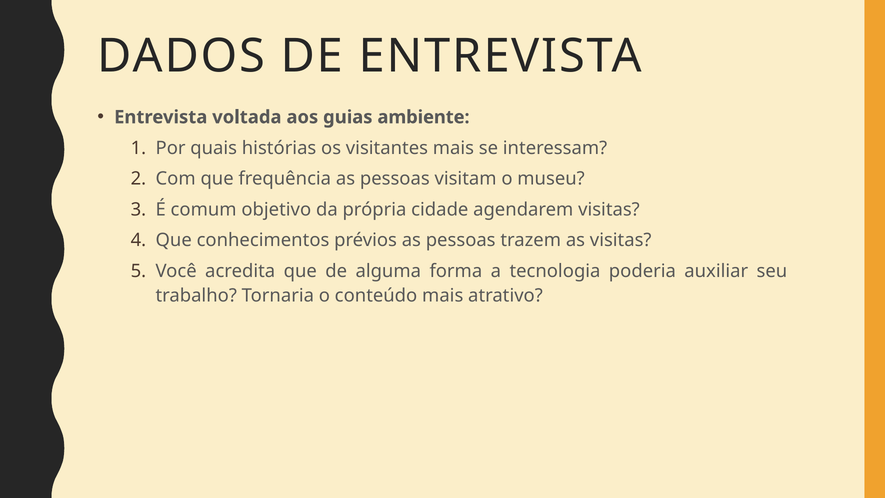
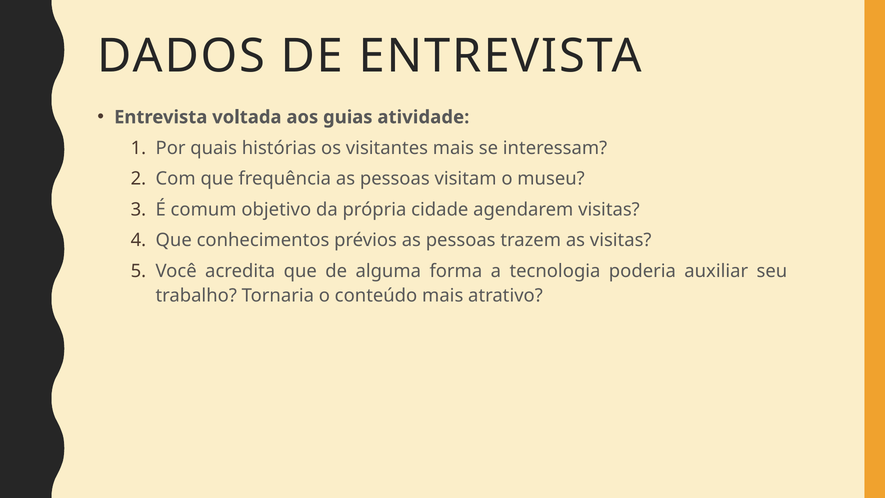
ambiente: ambiente -> atividade (423, 117)
